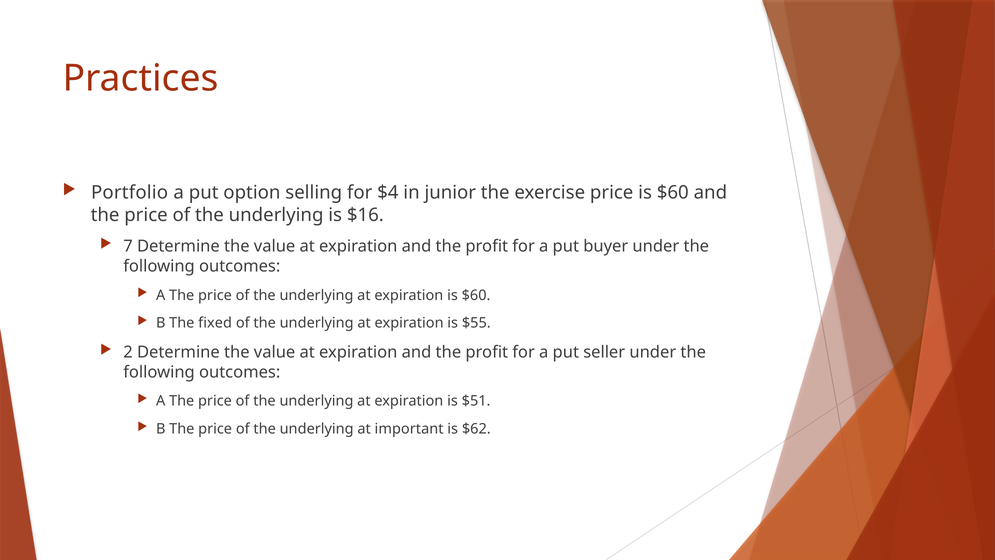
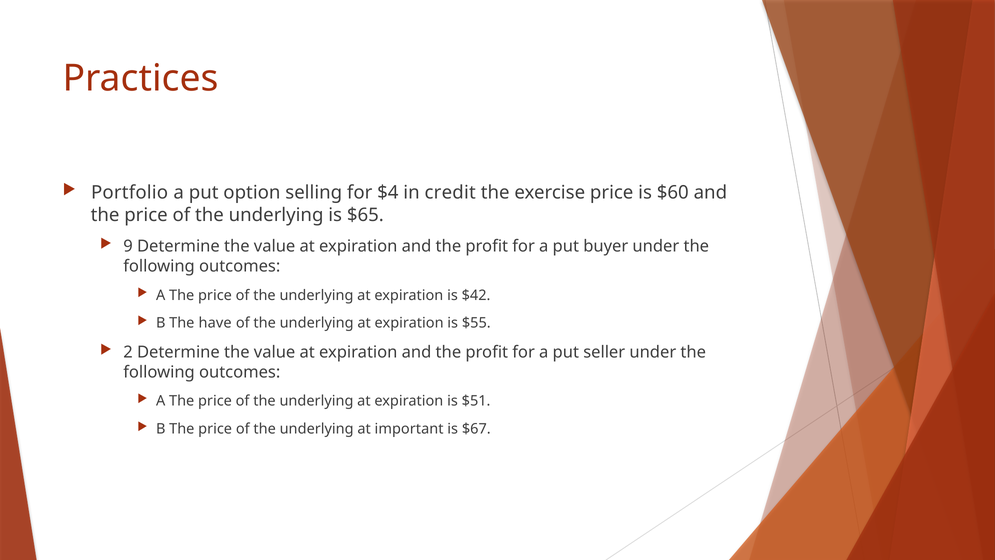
junior: junior -> credit (450, 193)
$16: $16 -> $65 (365, 215)
7: 7 -> 9 (128, 246)
expiration is $60: $60 -> $42 (476, 295)
fixed: fixed -> have (215, 323)
$62: $62 -> $67 (476, 429)
